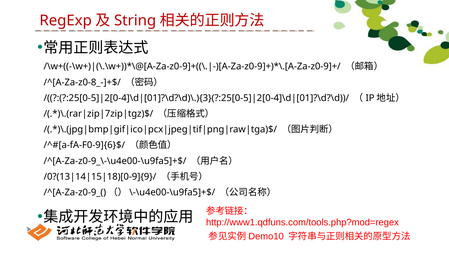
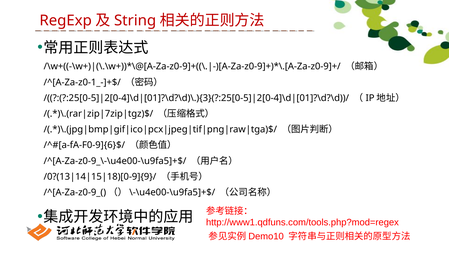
/^[A-Za-z0-8_-]+$/: /^[A-Za-z0-8_-]+$/ -> /^[A-Za-z0-1_-]+$/ (82, 82)
